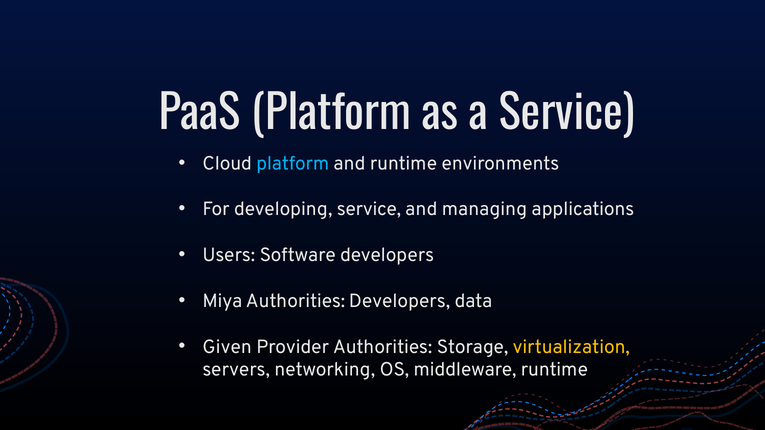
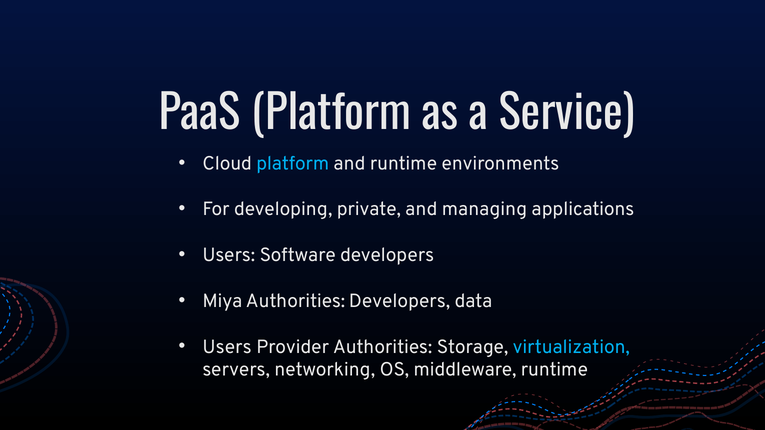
developing service: service -> private (369, 209)
Given: Given -> Users (227, 347)
virtualization colour: yellow -> light blue (571, 347)
